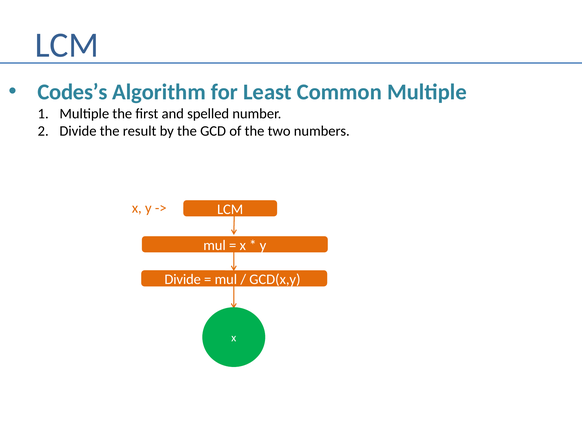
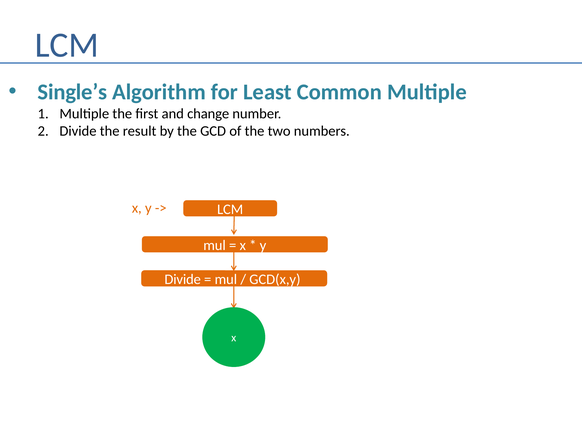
Codes’s: Codes’s -> Single’s (72, 92)
spelled: spelled -> change (208, 114)
